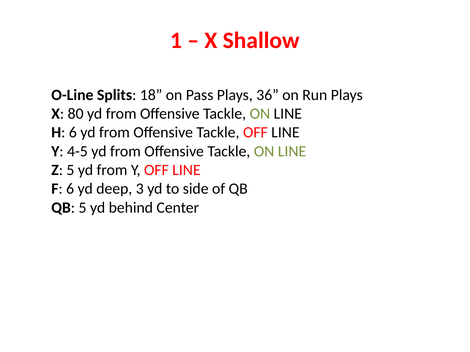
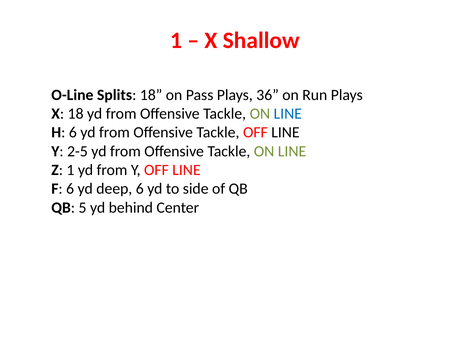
X 80: 80 -> 18 (76, 114)
LINE colour: black -> blue (288, 114)
4-5: 4-5 -> 2-5 (77, 151)
Z 5: 5 -> 1 (70, 170)
deep 3: 3 -> 6 (140, 189)
